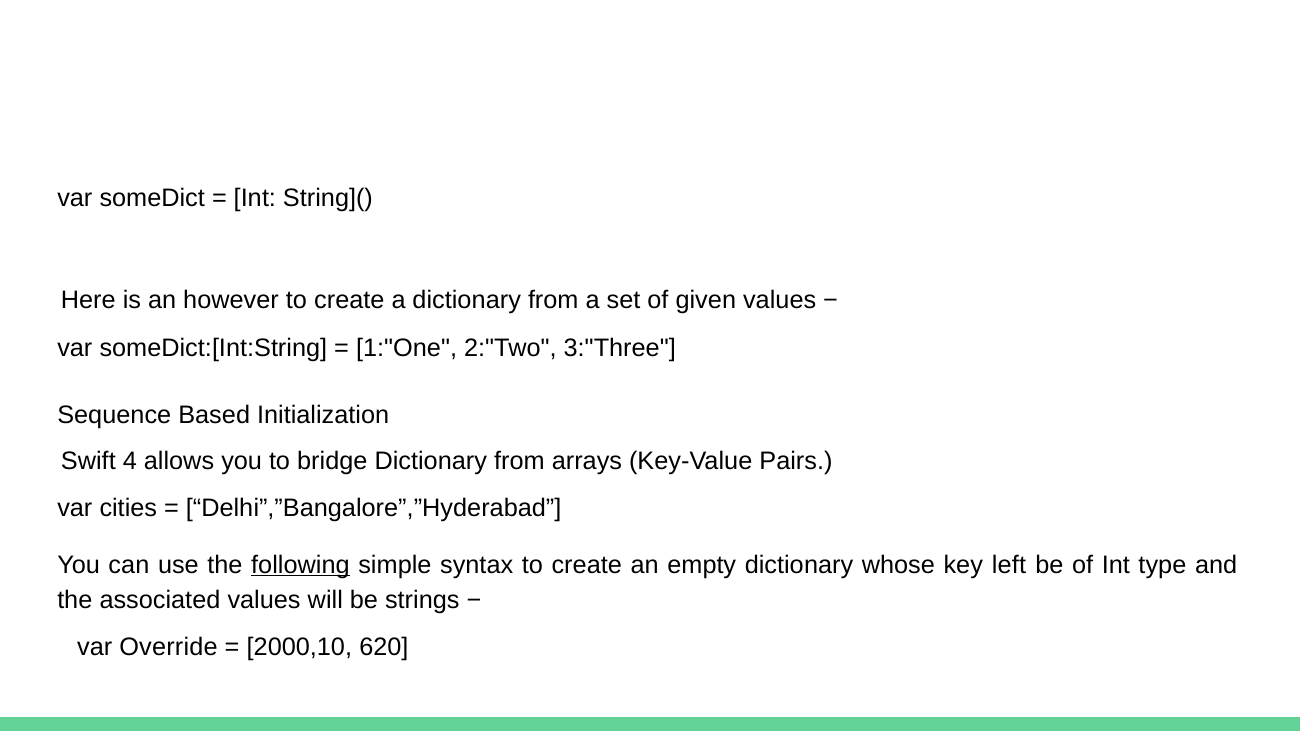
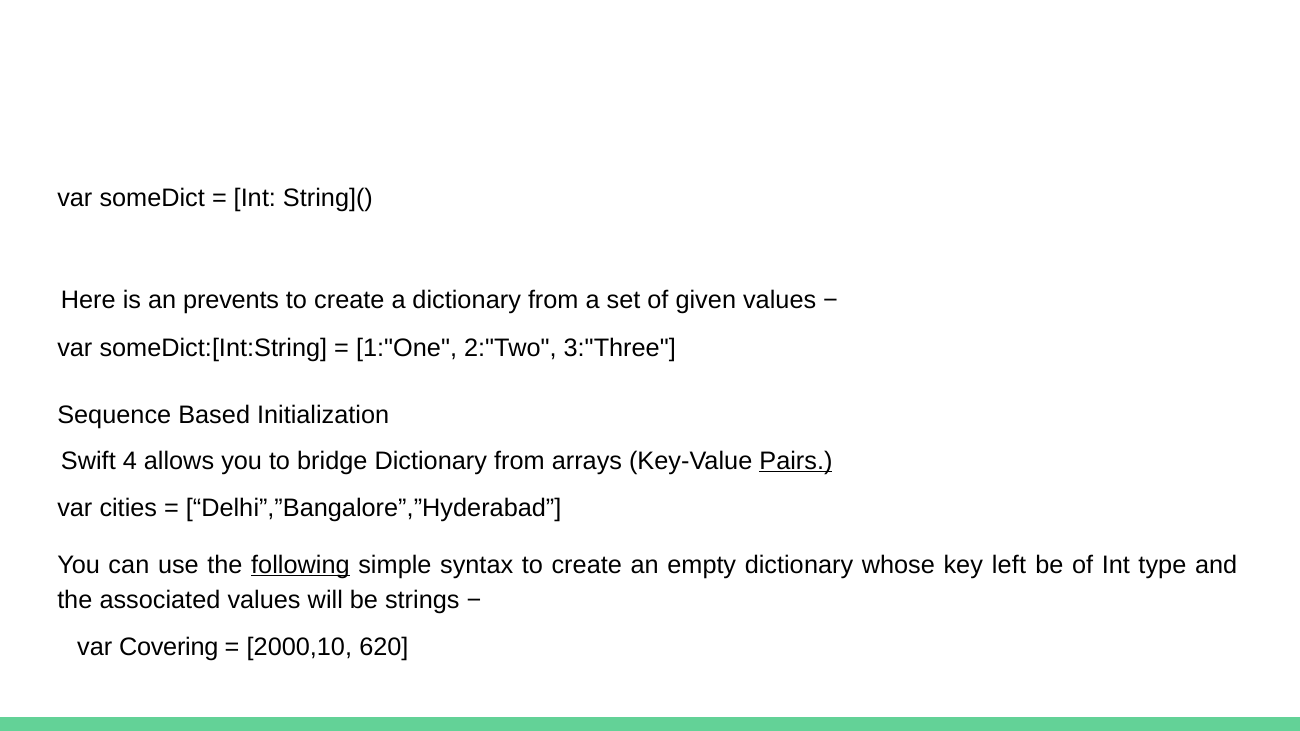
however: however -> prevents (231, 300)
Pairs underline: none -> present (796, 461)
Override: Override -> Covering (169, 647)
